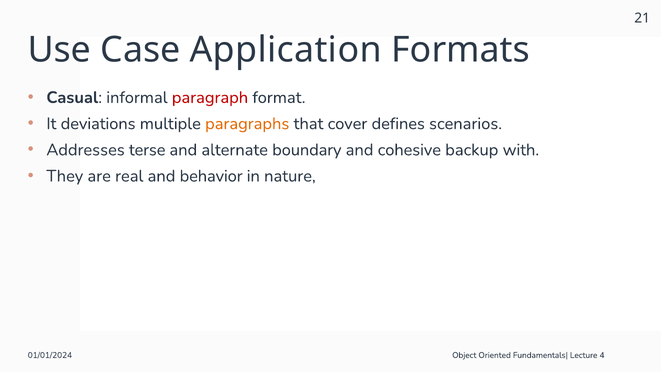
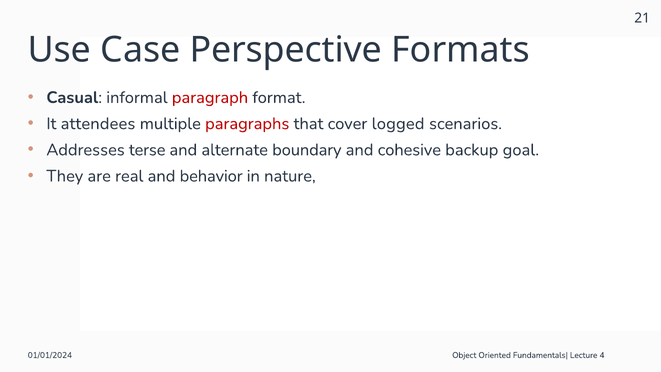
Application: Application -> Perspective (286, 50)
deviations: deviations -> attendees (98, 124)
paragraphs colour: orange -> red (247, 124)
defines: defines -> logged (398, 124)
with: with -> goal (521, 150)
